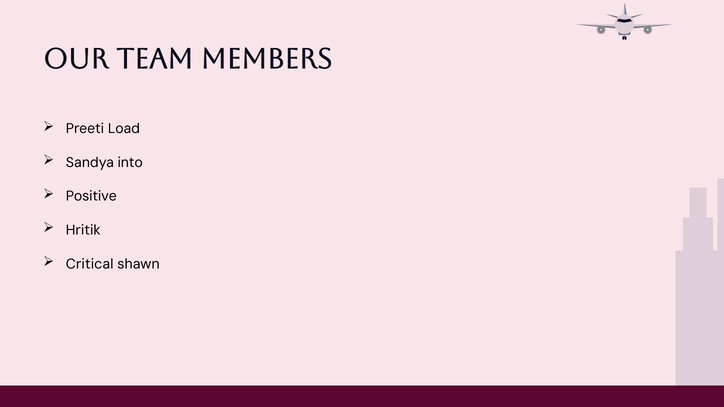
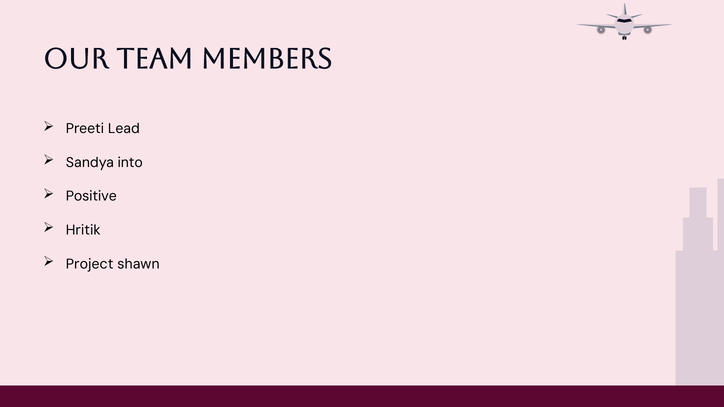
Load: Load -> Lead (124, 129)
Critical: Critical -> Project (90, 264)
